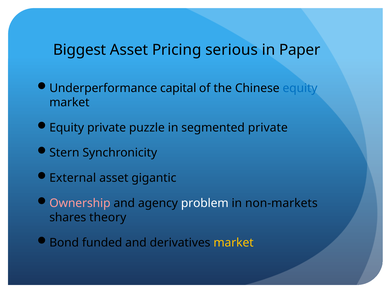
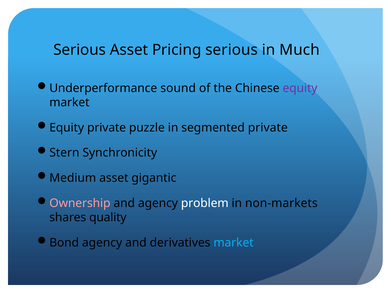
Biggest: Biggest -> Serious (80, 50)
Paper: Paper -> Much (300, 50)
capital: capital -> sound (178, 88)
equity colour: blue -> purple (300, 88)
External: External -> Medium (73, 178)
theory: theory -> quality (108, 218)
Bond funded: funded -> agency (102, 243)
market colour: yellow -> light blue (234, 243)
